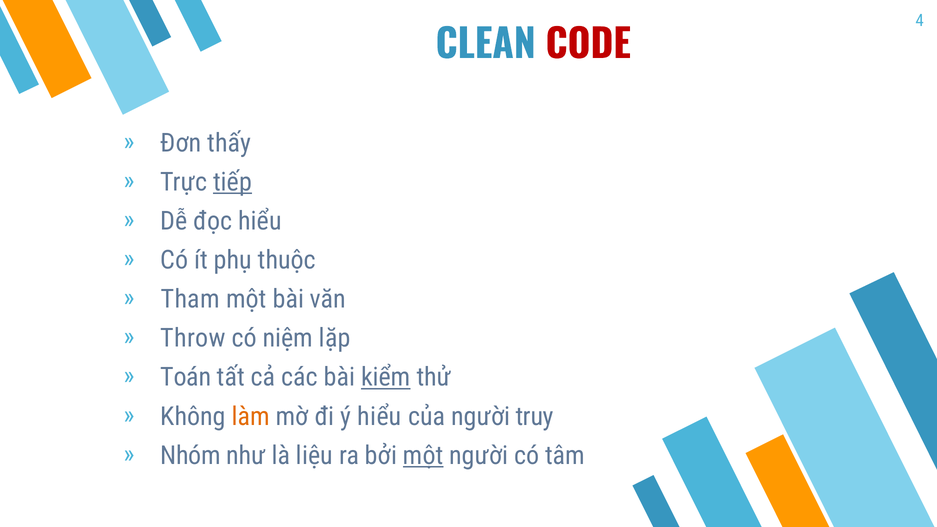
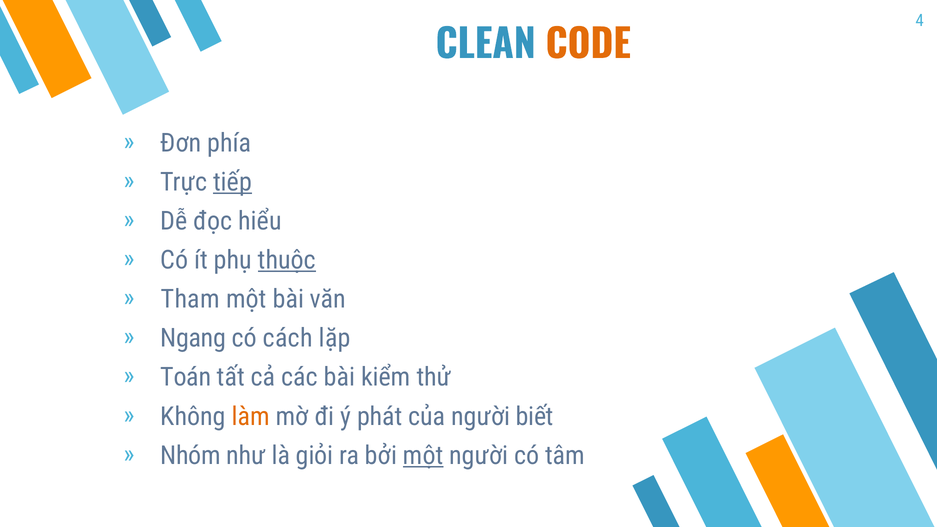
CODE colour: red -> orange (588, 45)
thấy: thấy -> phía (229, 143)
thuộc underline: none -> present (287, 260)
Throw: Throw -> Ngang (193, 338)
niệm: niệm -> cách (288, 338)
kiểm underline: present -> none (386, 377)
ý hiểu: hiểu -> phát (380, 417)
truy: truy -> biết (535, 417)
liệu: liệu -> giỏi (315, 456)
